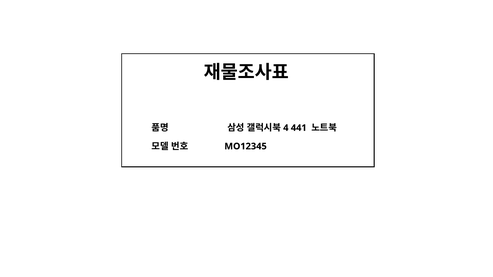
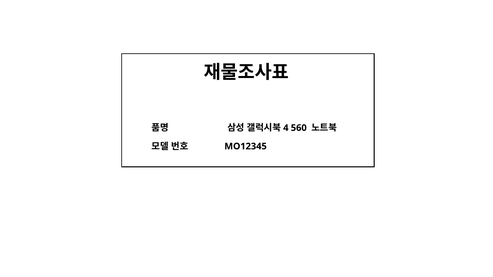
441: 441 -> 560 (299, 128)
